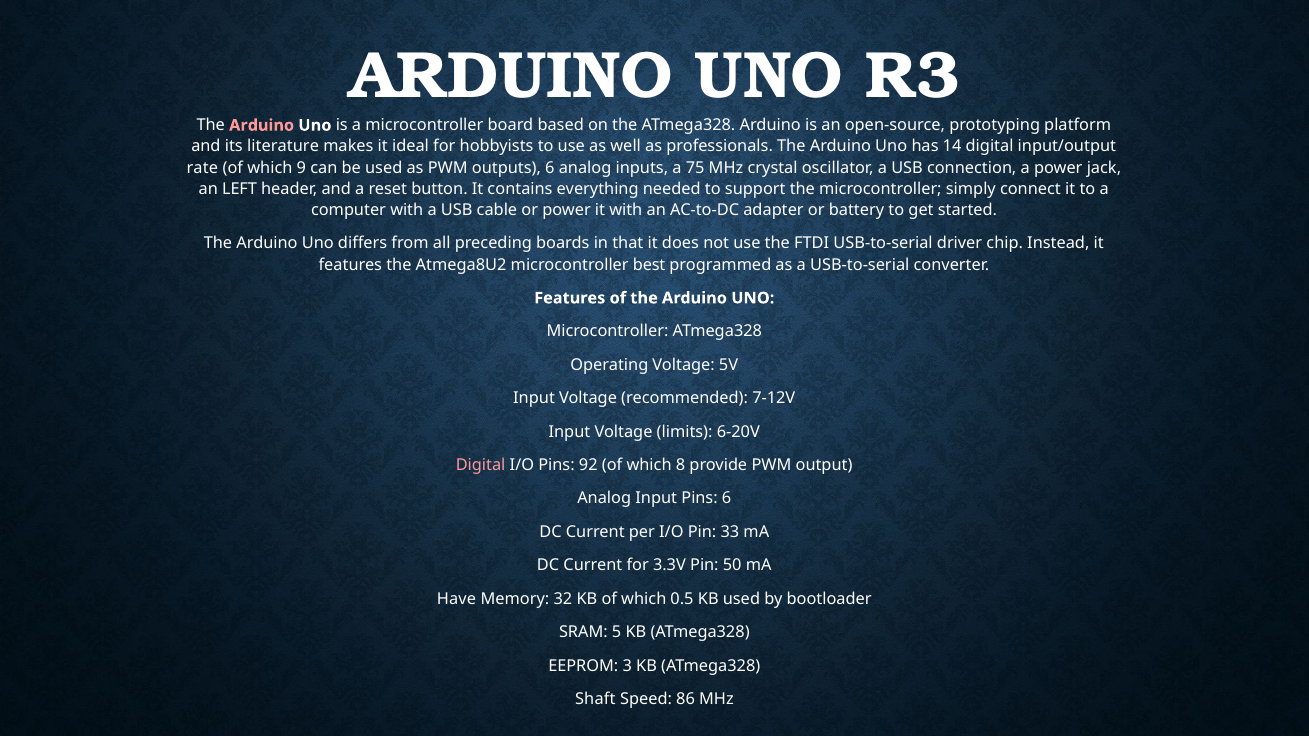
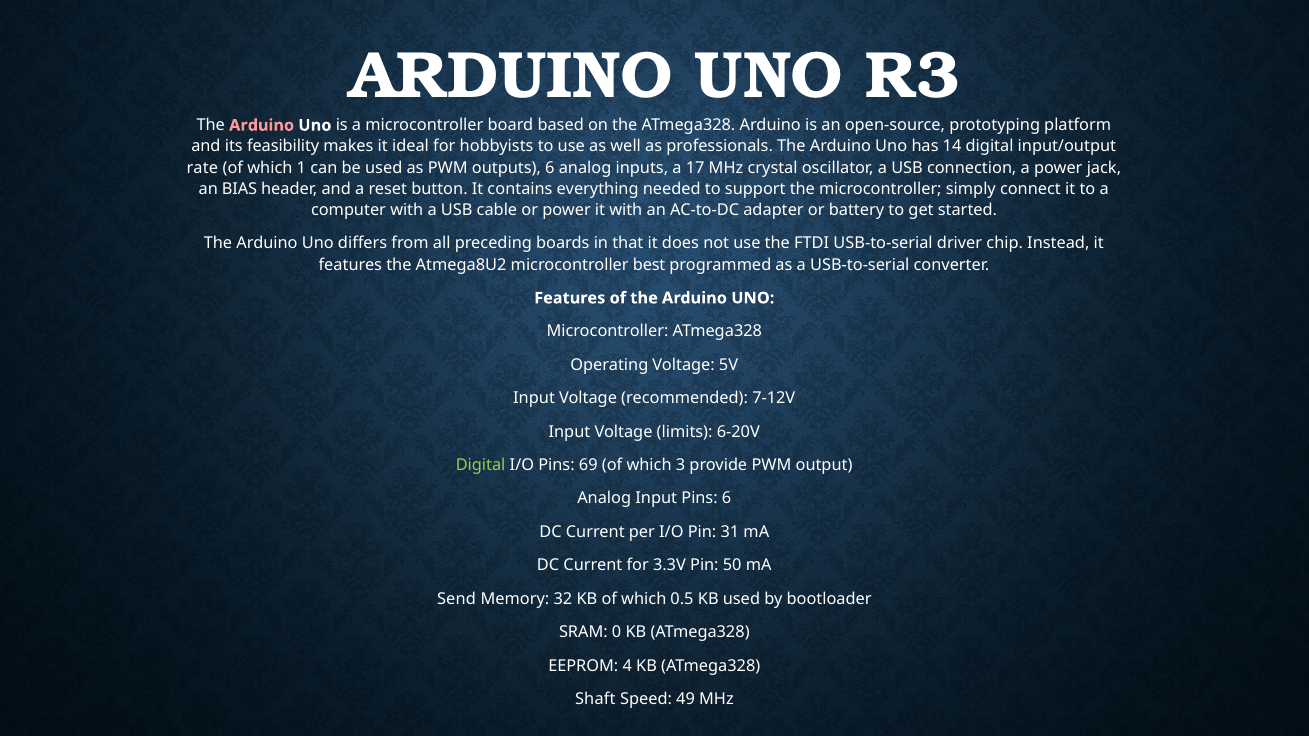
literature: literature -> feasibility (283, 147)
9: 9 -> 1 (301, 168)
75: 75 -> 17 (695, 168)
LEFT: LEFT -> BIAS (240, 189)
Digital colour: pink -> light green (481, 465)
92: 92 -> 69 (588, 465)
8: 8 -> 3 (681, 465)
33: 33 -> 31 (730, 532)
Have: Have -> Send (456, 599)
5: 5 -> 0 (617, 633)
3: 3 -> 4 (627, 666)
86: 86 -> 49 (686, 699)
